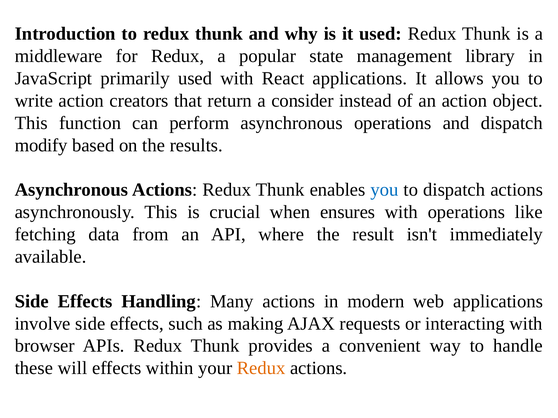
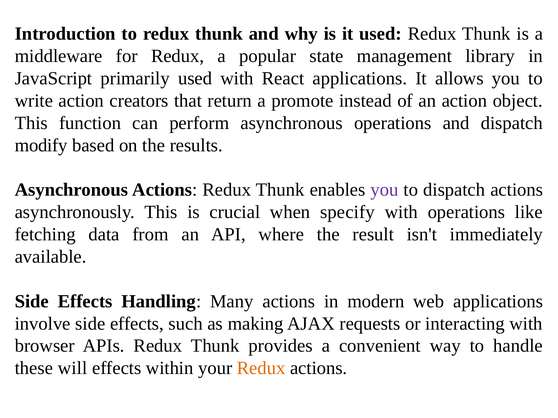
consider: consider -> promote (302, 101)
you colour: blue -> purple (384, 190)
ensures: ensures -> specify (347, 212)
